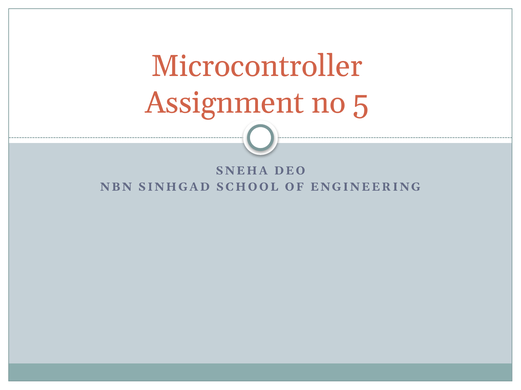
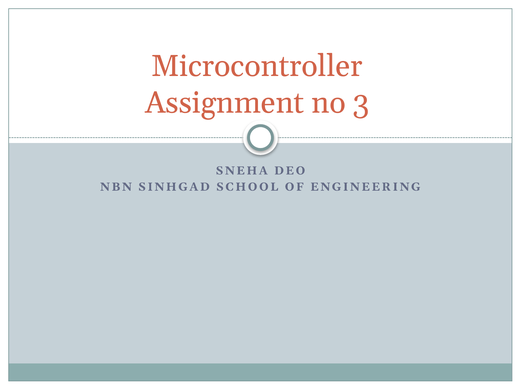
5: 5 -> 3 (361, 103)
